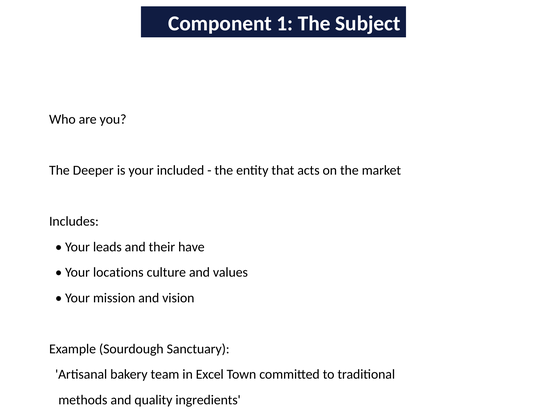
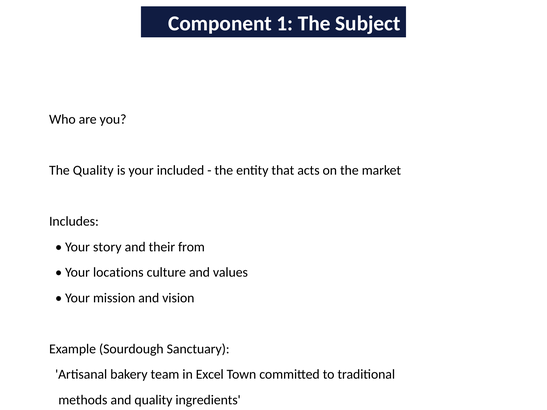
The Deeper: Deeper -> Quality (93, 170)
leads: leads -> story (107, 247)
have: have -> from (191, 247)
